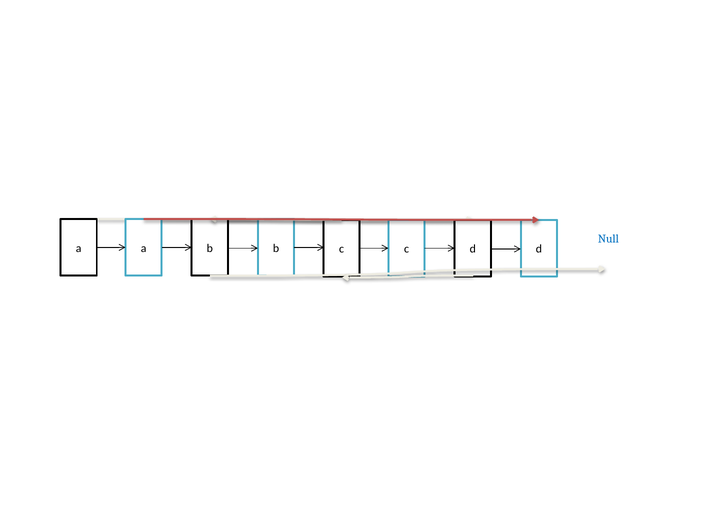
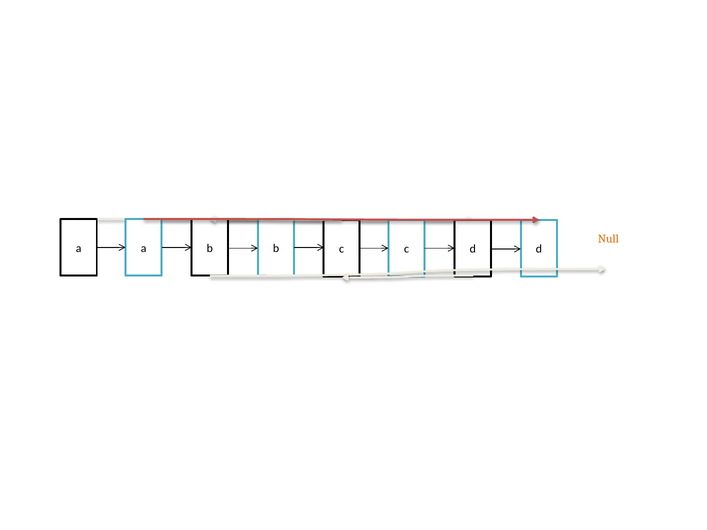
Null colour: blue -> orange (608, 239)
